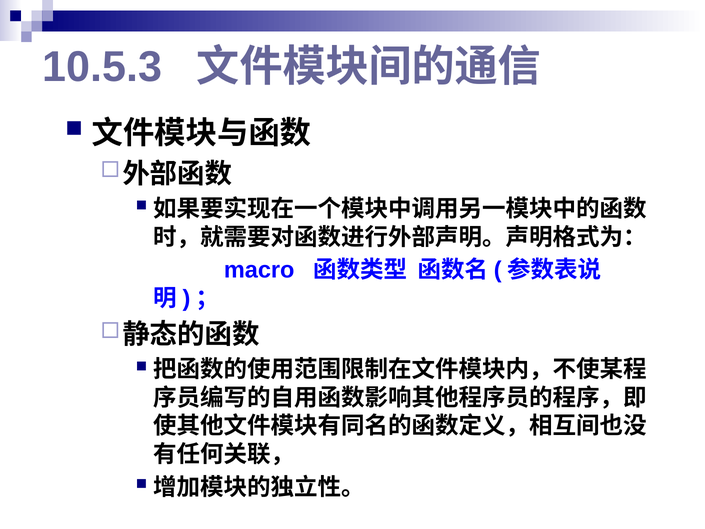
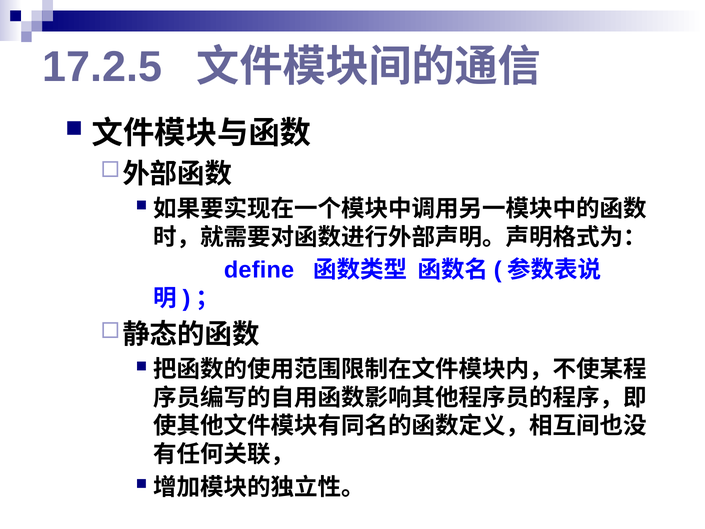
10.5.3: 10.5.3 -> 17.2.5 (102, 67)
macro: macro -> define (259, 270)
